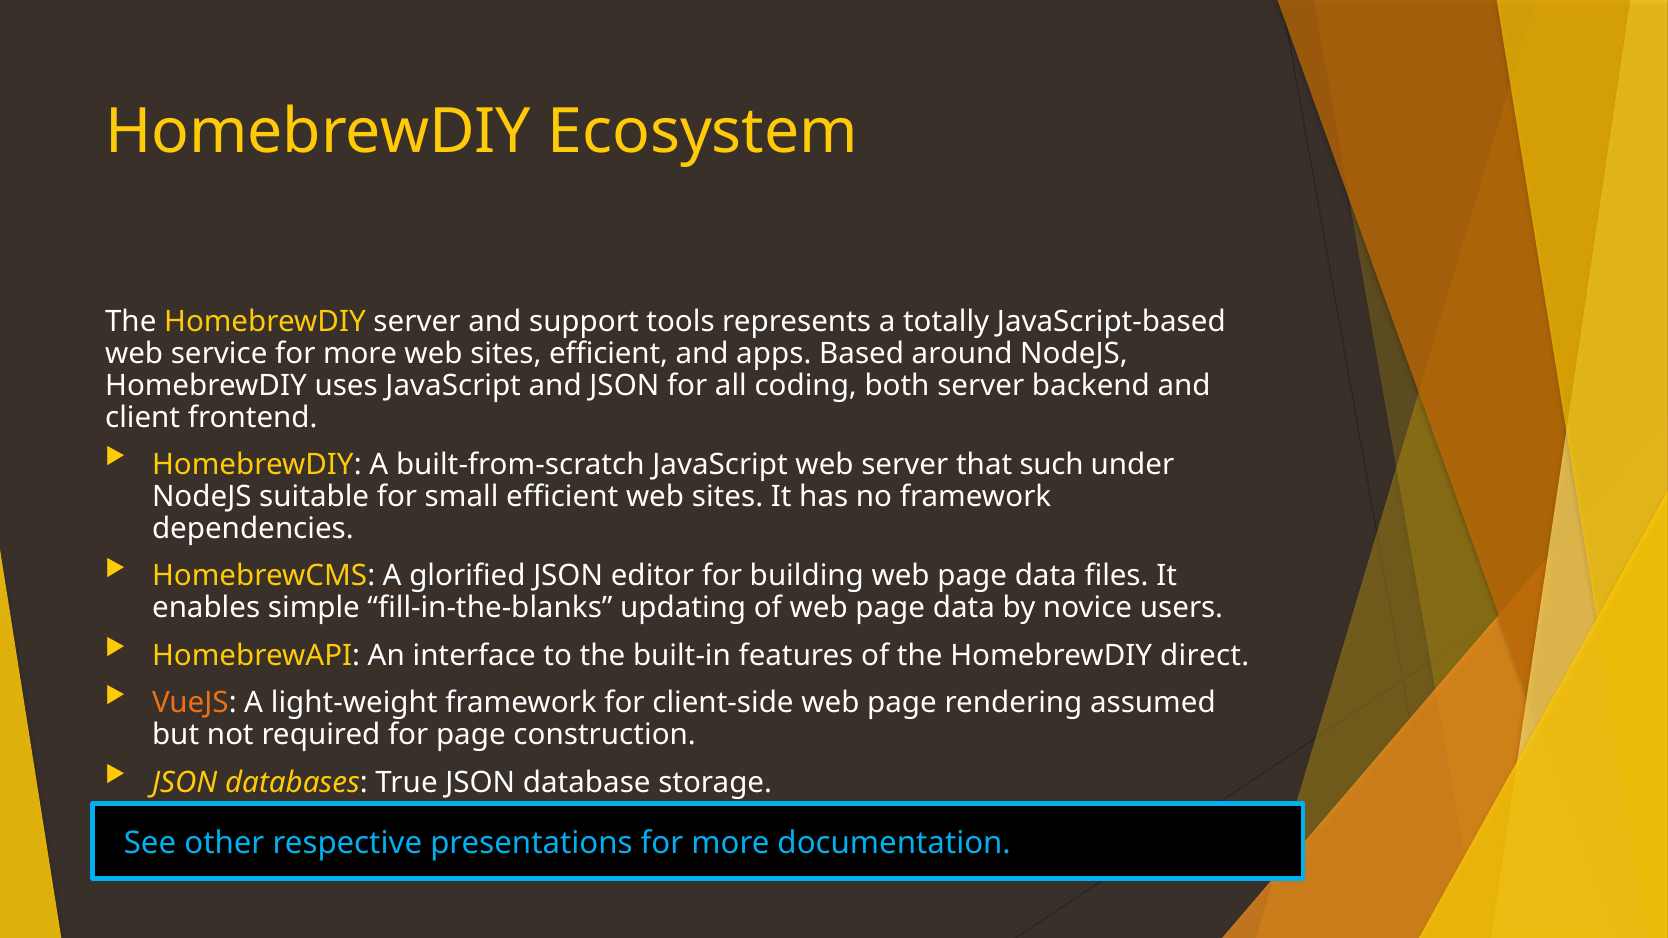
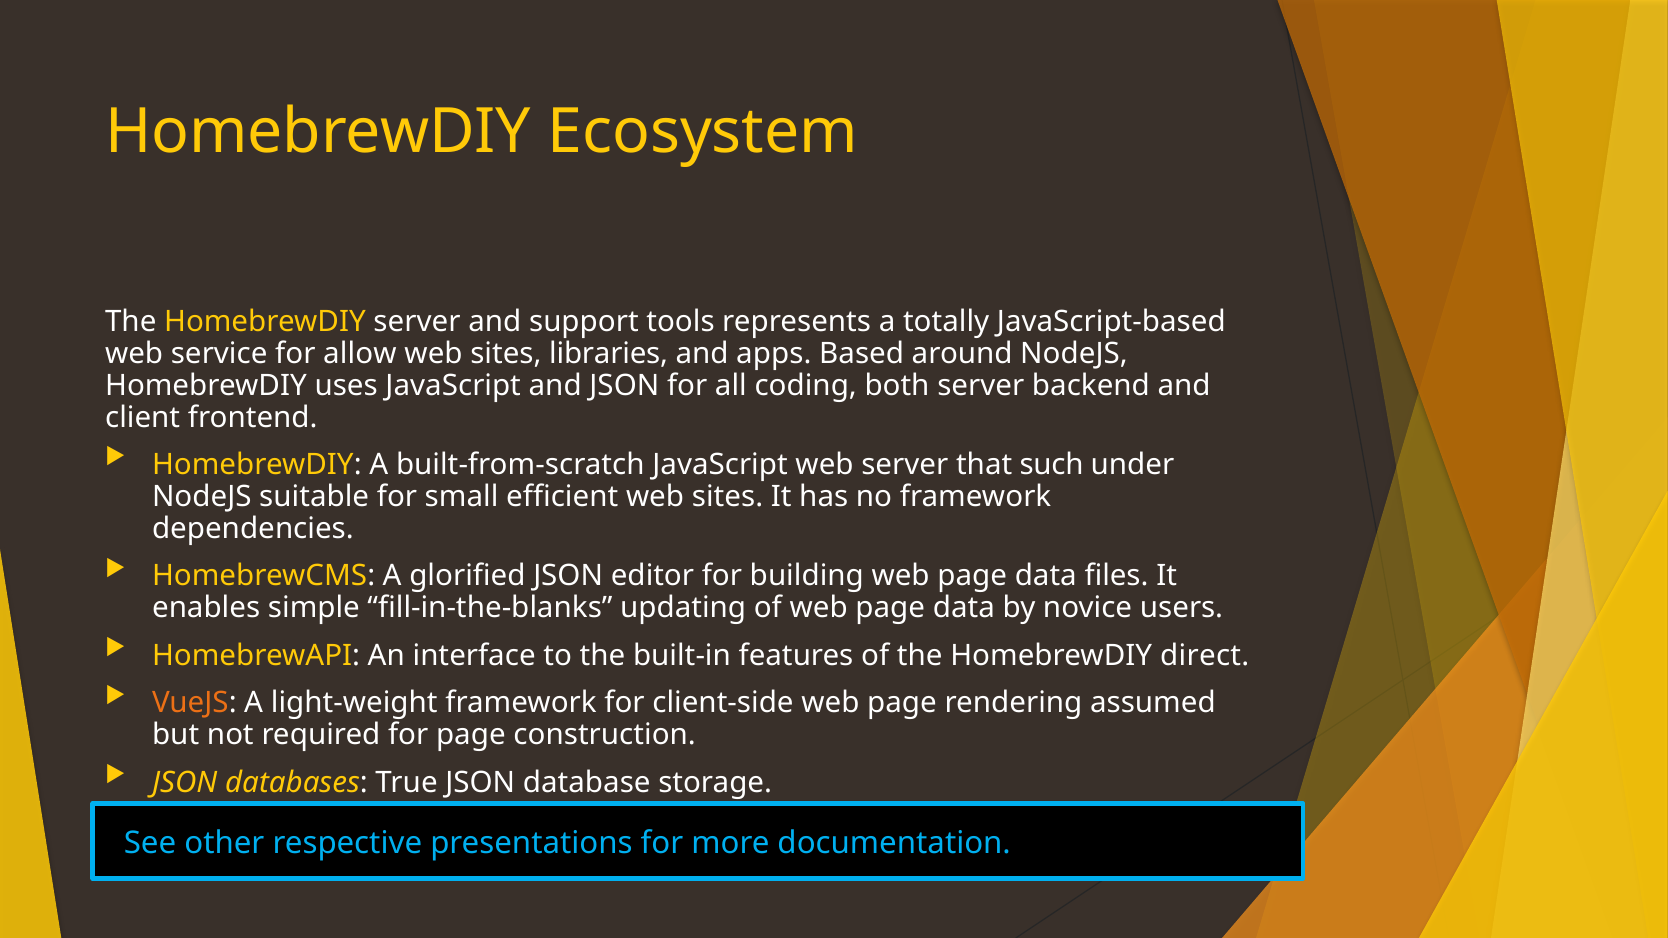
service for more: more -> allow (360, 354)
sites efficient: efficient -> libraries (609, 354)
